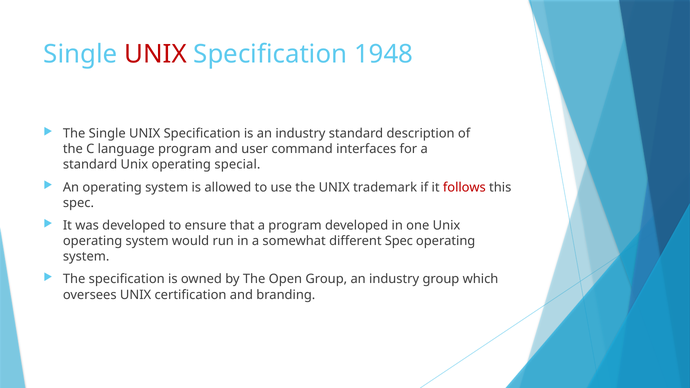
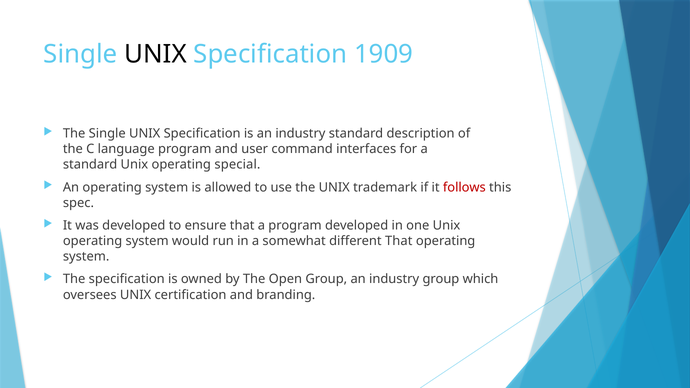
UNIX colour: red -> black (155, 54)
1948: 1948 -> 1909 (384, 54)
different Spec: Spec -> That (399, 241)
